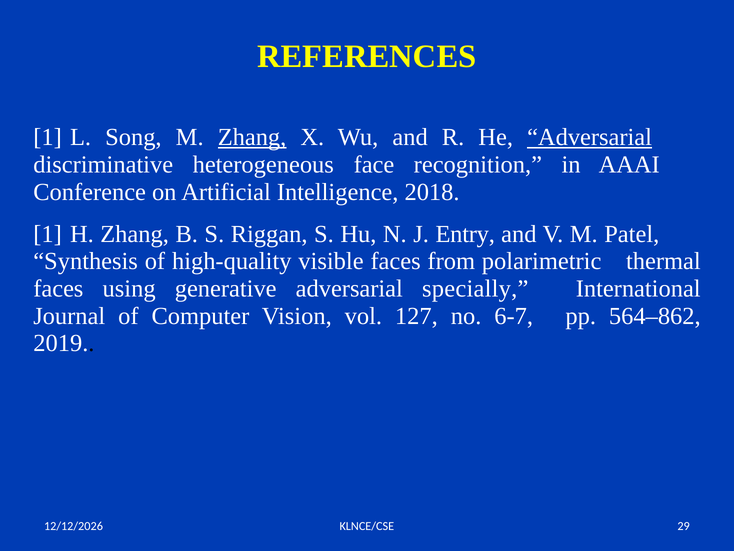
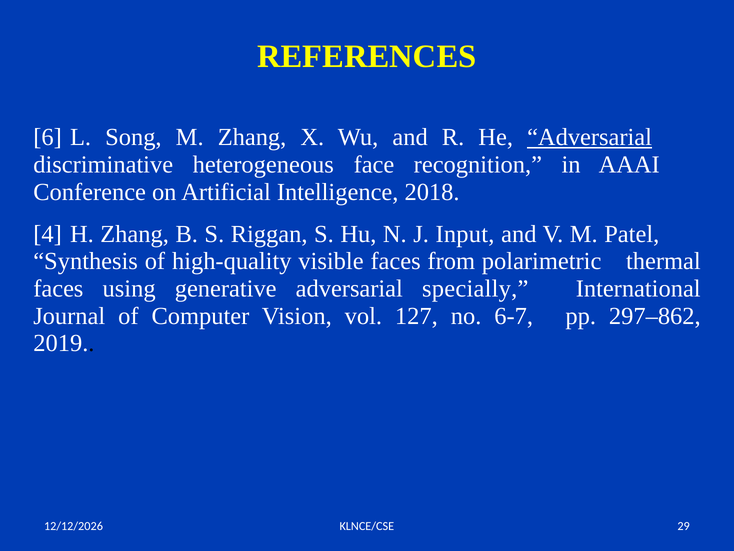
1: 1 -> 6 (48, 137)
Zhang underline: present -> none (252, 137)
1: 1 -> 4 (48, 234)
Entry: Entry -> Input (465, 234)
564–862: 564–862 -> 297–862 (655, 316)
